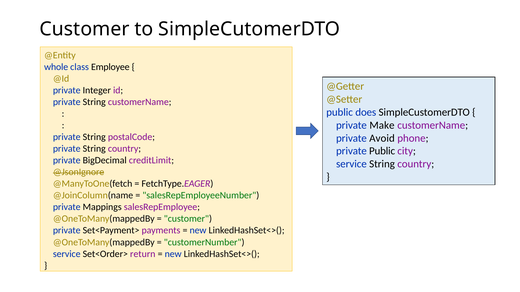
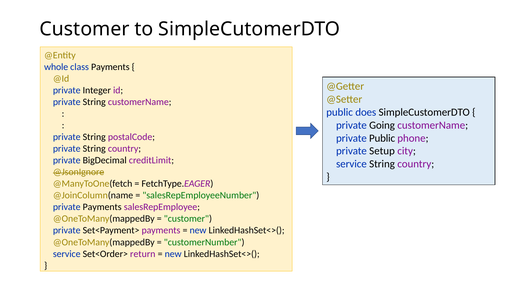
class Employee: Employee -> Payments (110, 67)
Make: Make -> Going (382, 125)
private Avoid: Avoid -> Public (382, 138)
private Public: Public -> Setup (382, 151)
private Mappings: Mappings -> Payments (102, 207)
